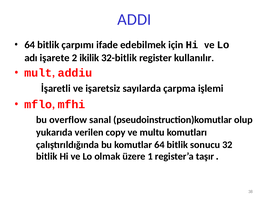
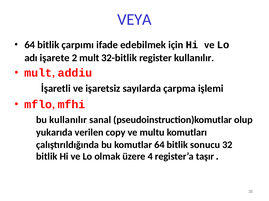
ADDI: ADDI -> VEYA (134, 20)
2 ikilik: ikilik -> mult (89, 58)
bu overflow: overflow -> kullanılır (68, 120)
1: 1 -> 4 (150, 157)
